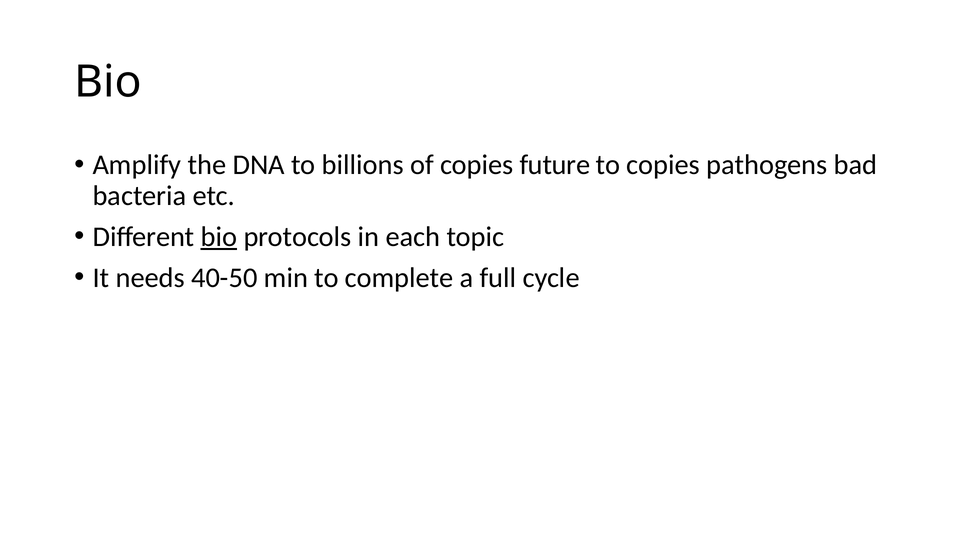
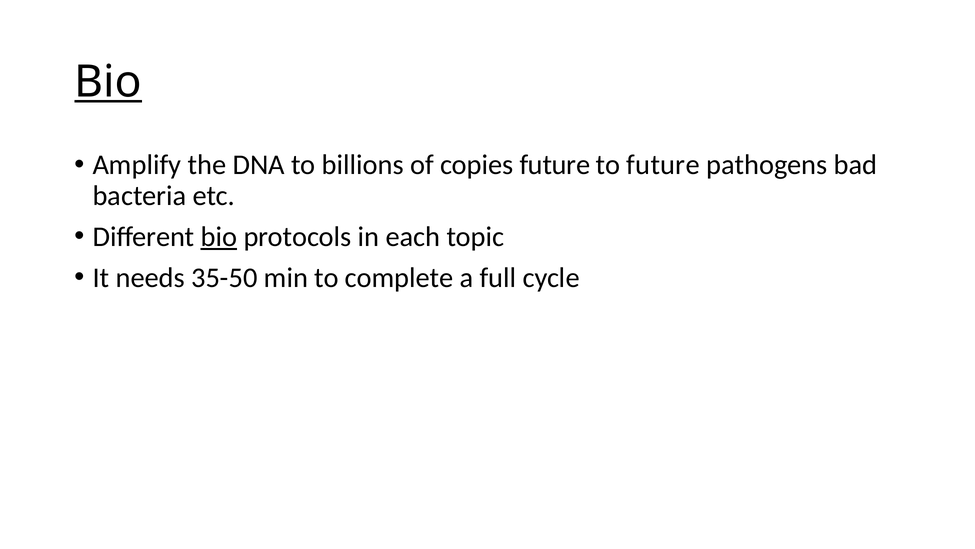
Bio underline: none -> present (108, 82)
to copies: copies -> future (663, 165)
40-50: 40-50 -> 35-50 (224, 277)
